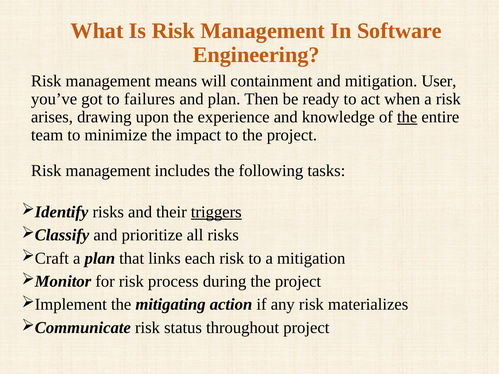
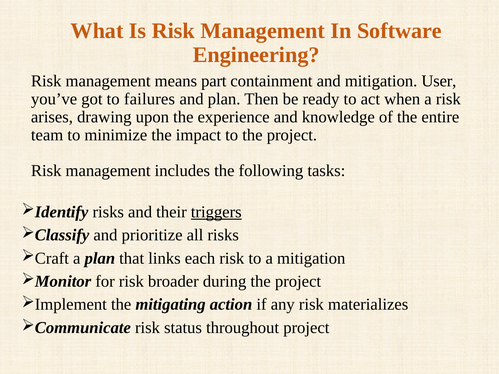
will: will -> part (214, 81)
the underline: present -> none (407, 117)
process: process -> broader (173, 282)
